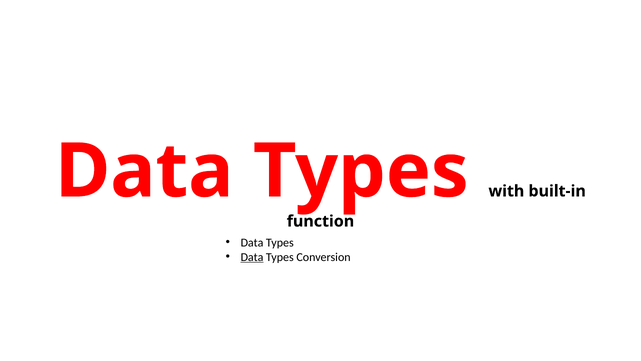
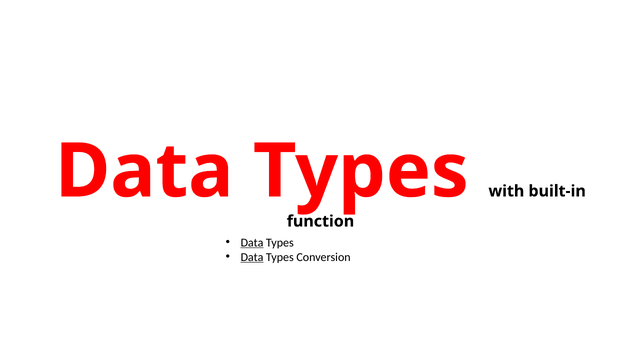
Data underline: none -> present (252, 242)
